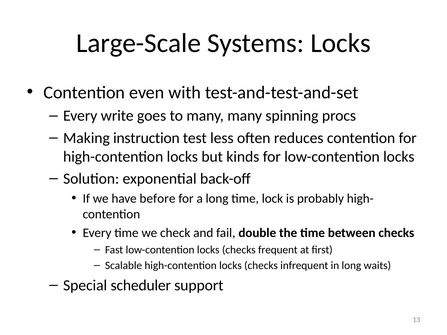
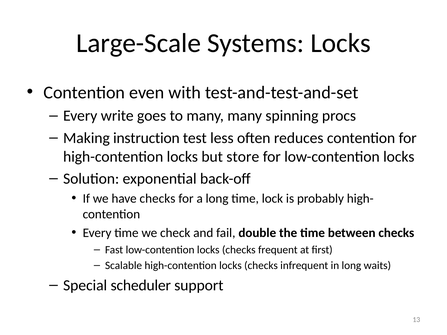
kinds: kinds -> store (243, 157)
have before: before -> checks (157, 199)
